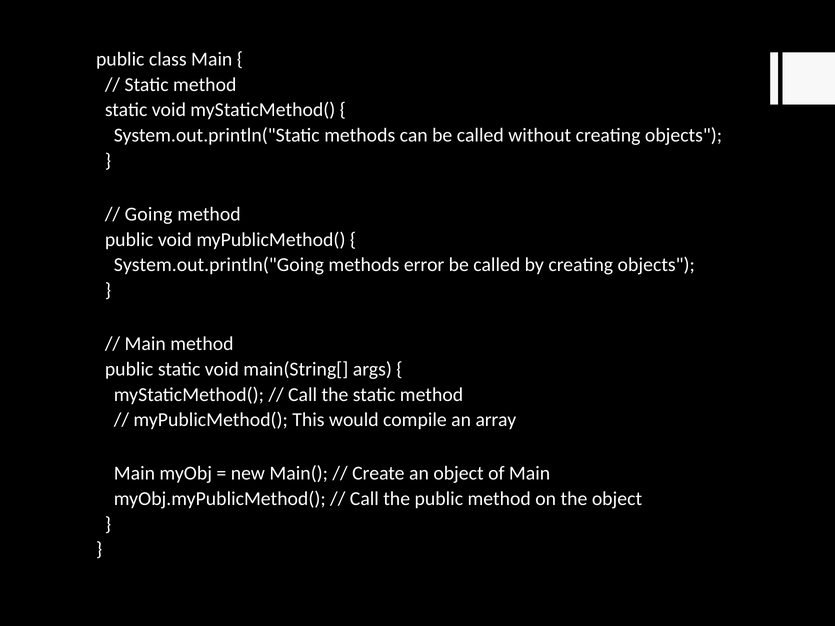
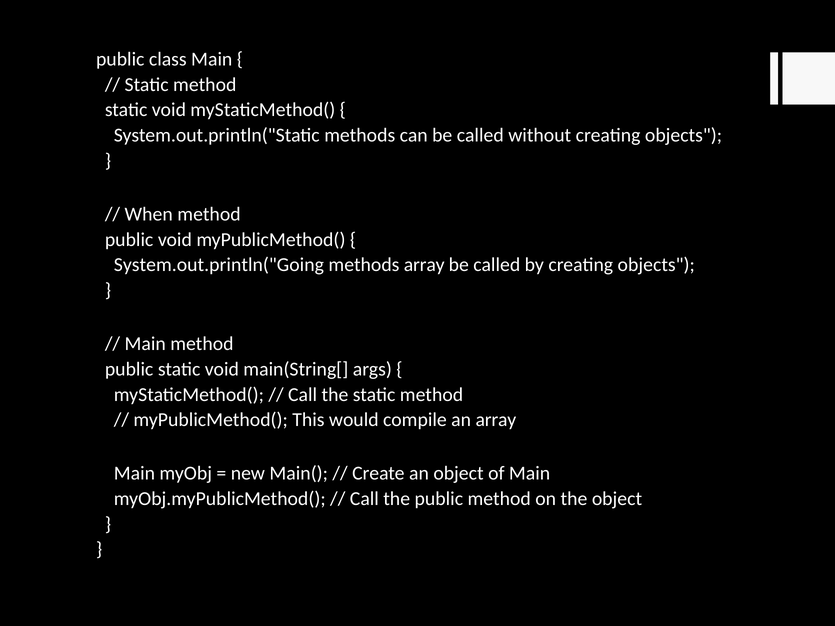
Going: Going -> When (149, 214)
methods error: error -> array (424, 265)
